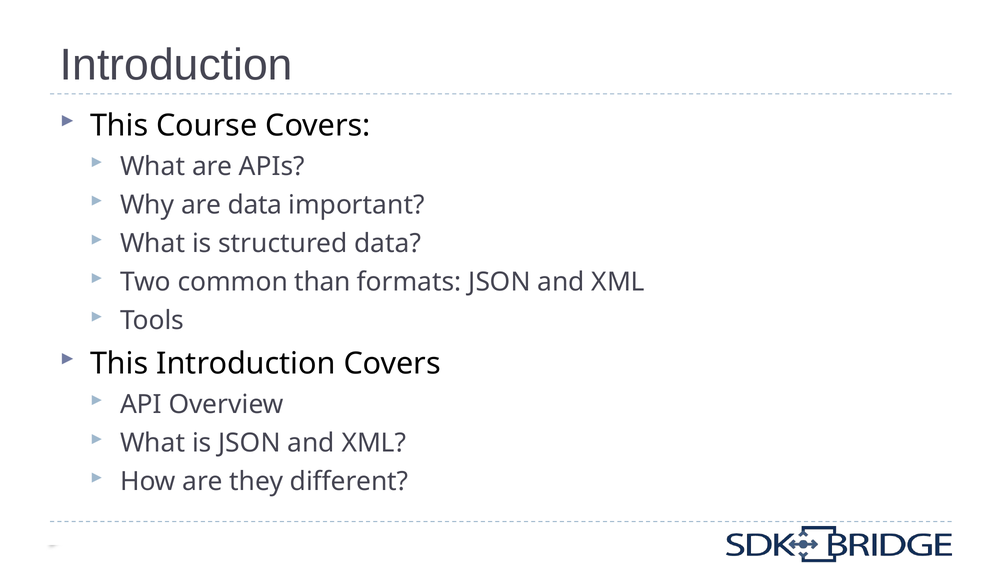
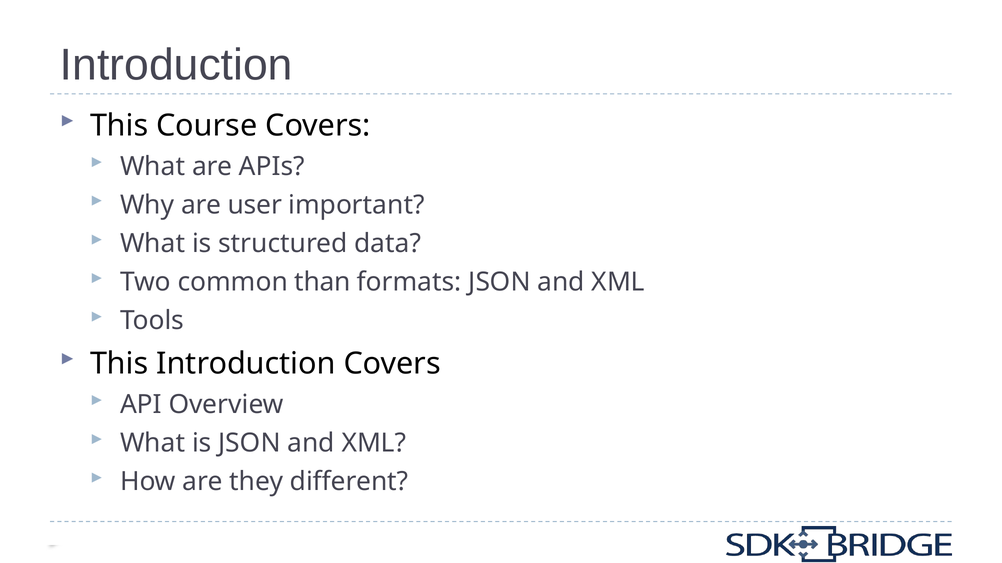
are data: data -> user (255, 205)
